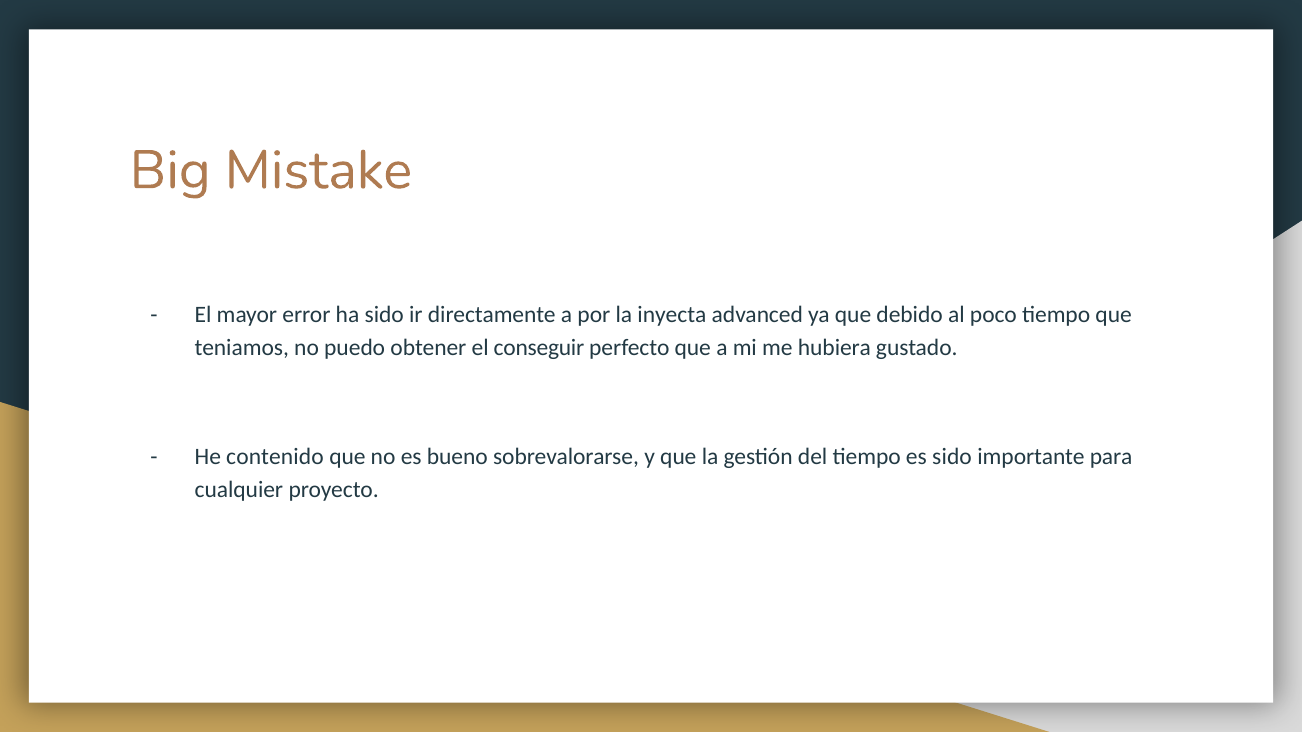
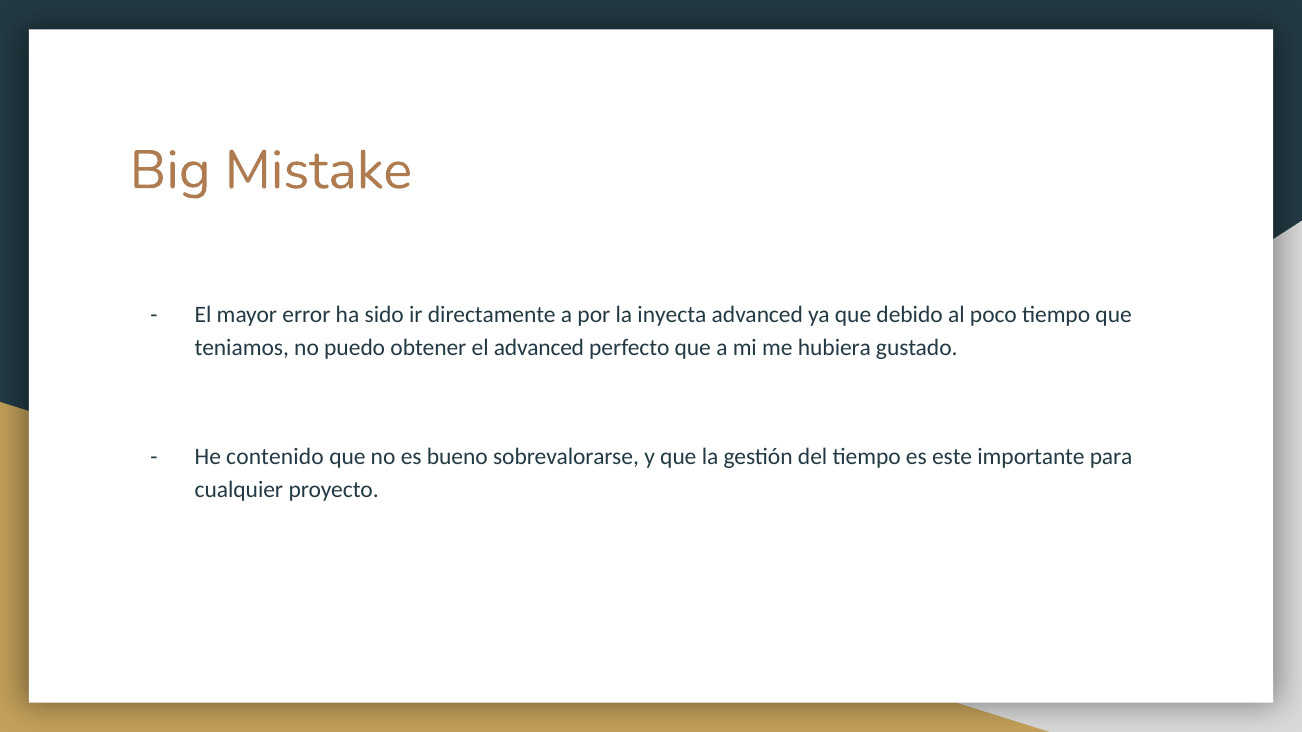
el conseguir: conseguir -> advanced (539, 348)
es sido: sido -> este (952, 457)
